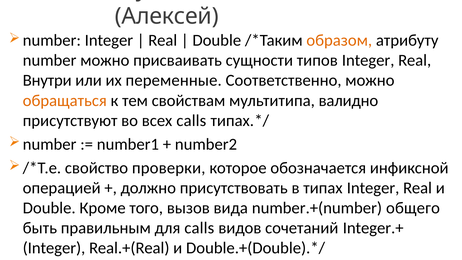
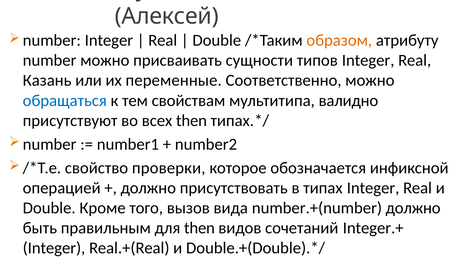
Внутри: Внутри -> Казань (47, 80)
обращаться colour: orange -> blue (65, 100)
всех calls: calls -> then (191, 120)
number.+(number общего: общего -> должно (413, 208)
для calls: calls -> then (199, 228)
